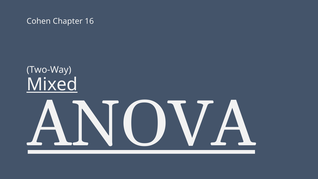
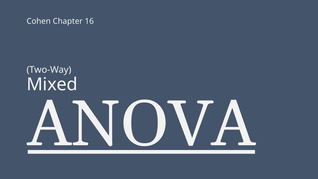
Mixed underline: present -> none (52, 84)
